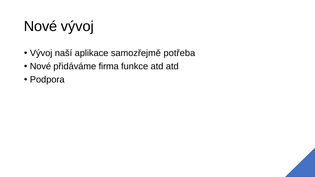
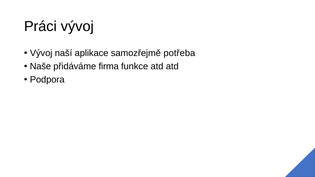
Nové: Nové -> Práci (40, 26)
Nové: Nové -> Naše (40, 66)
